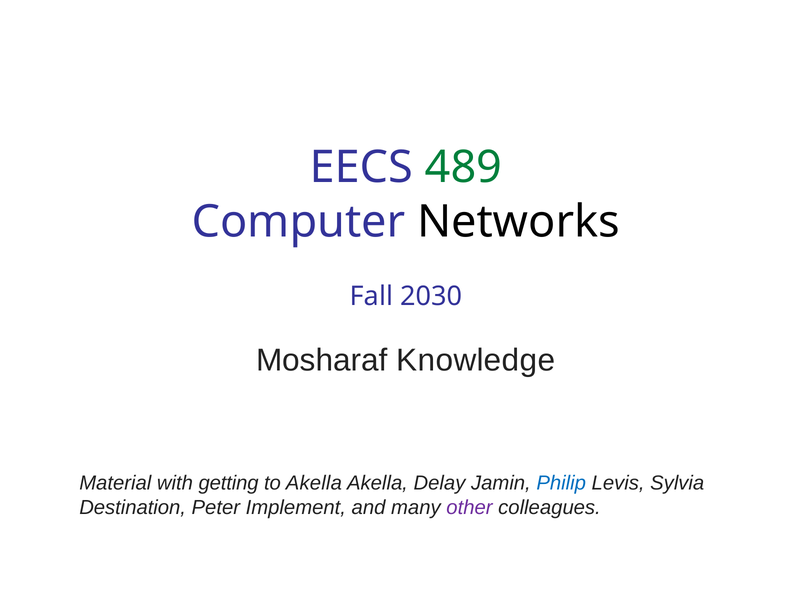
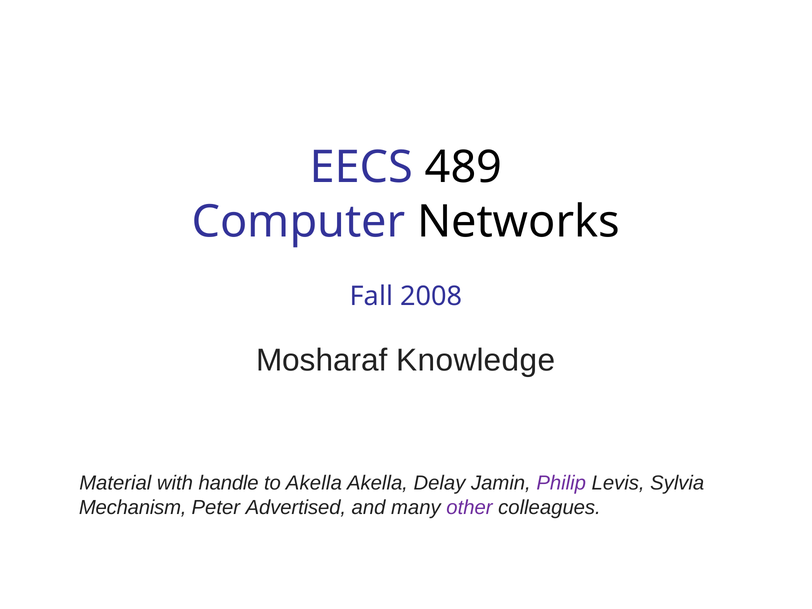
489 colour: green -> black (463, 168)
2030: 2030 -> 2008 (431, 296)
getting: getting -> handle (229, 483)
Philip colour: blue -> purple (561, 483)
Destination: Destination -> Mechanism (133, 507)
Implement: Implement -> Advertised (296, 507)
